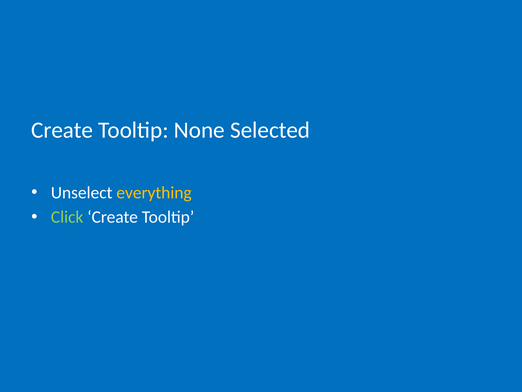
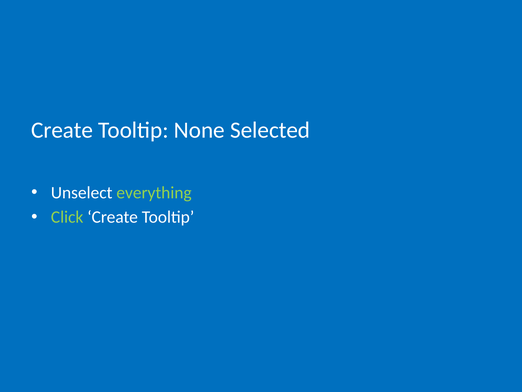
everything colour: yellow -> light green (154, 193)
